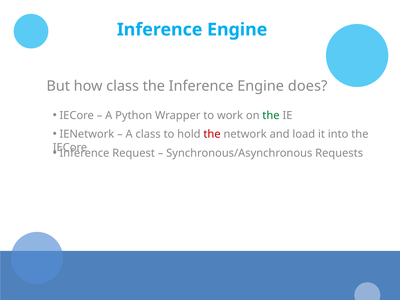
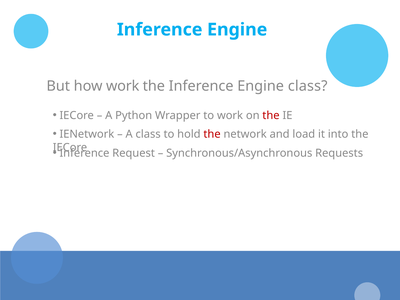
how class: class -> work (123, 86)
Engine does: does -> class (308, 86)
the colour: green -> red (271, 115)
